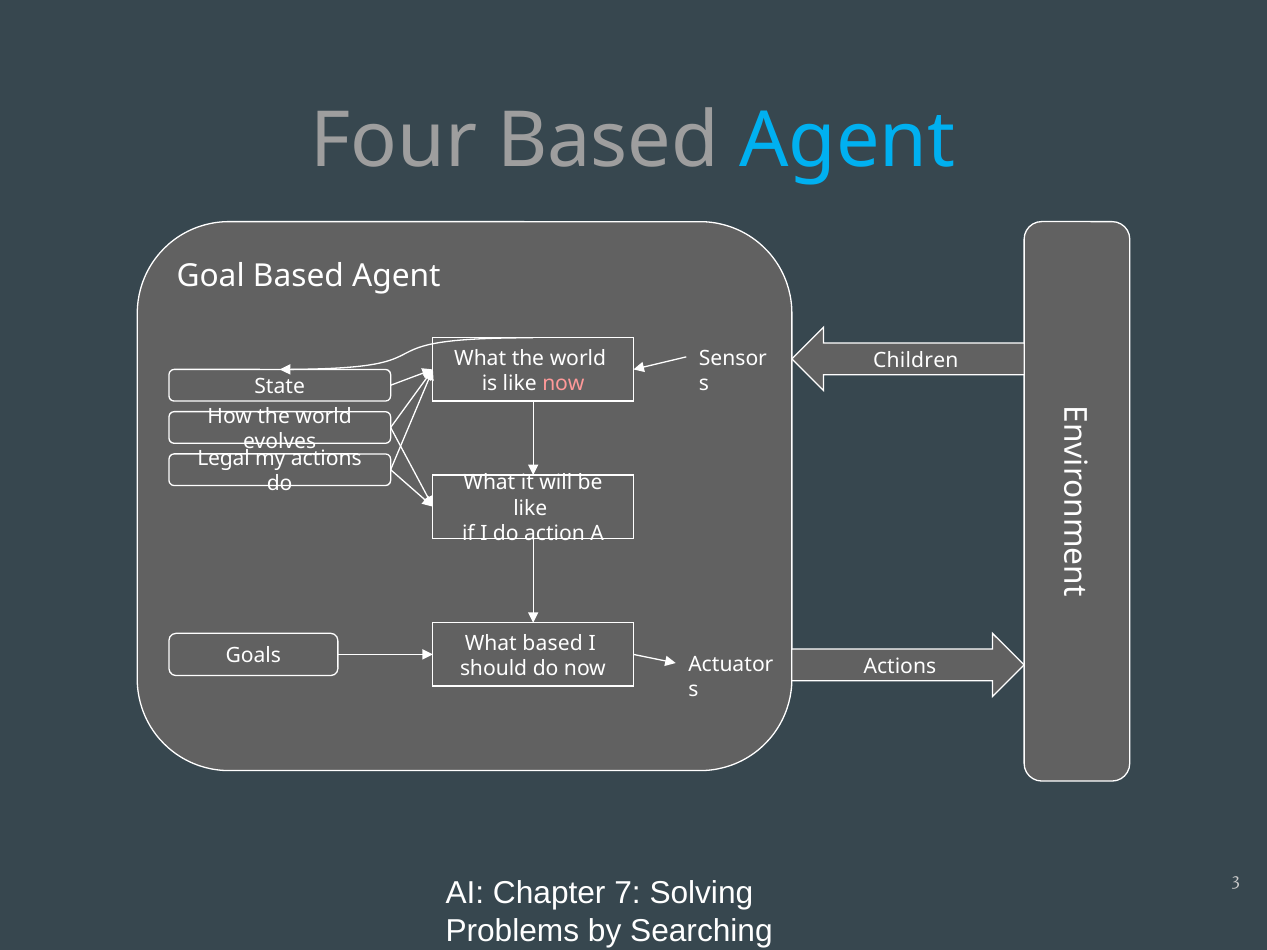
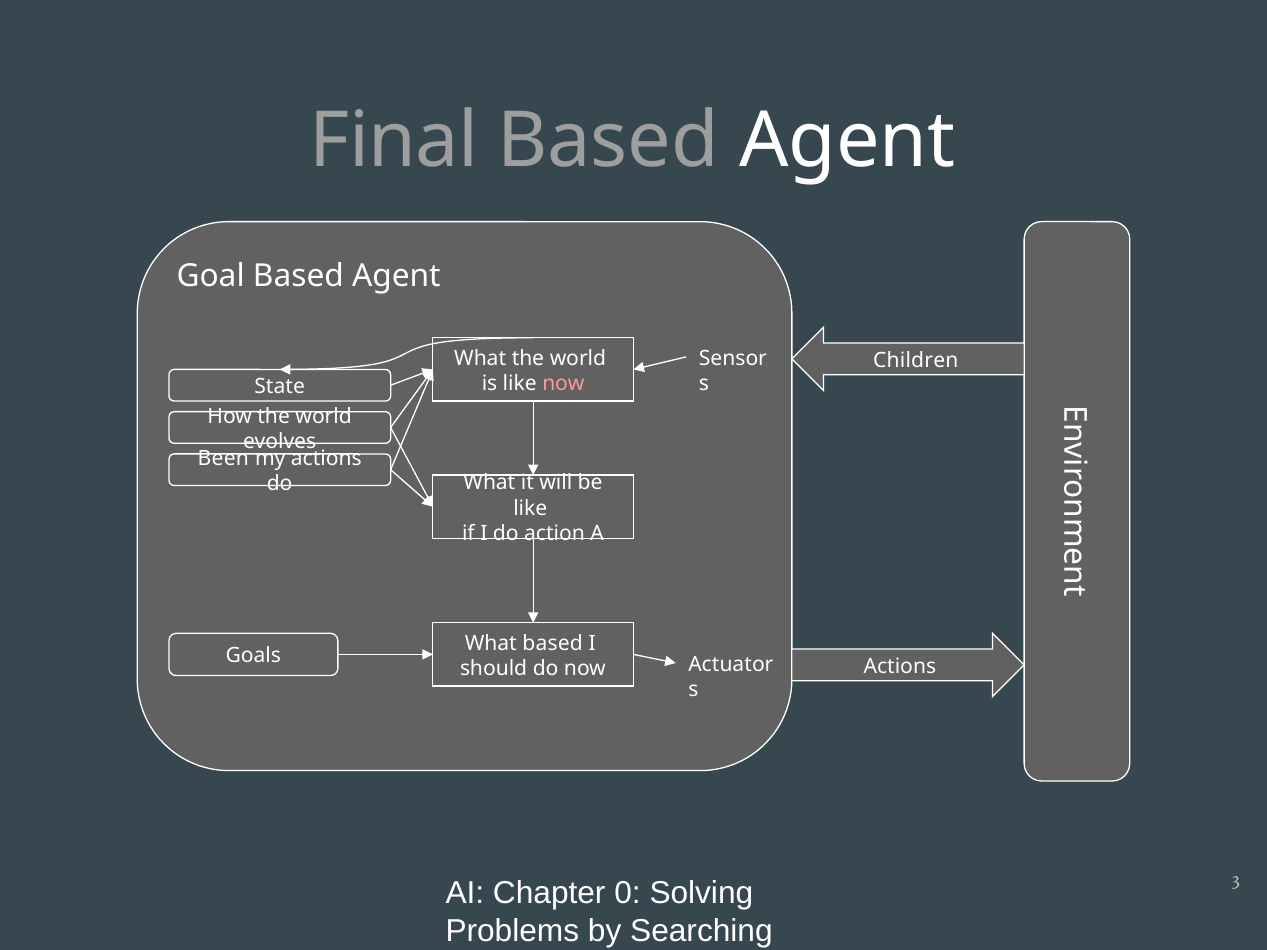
Four: Four -> Final (394, 141)
Agent colour: light blue -> white (847, 141)
Legal: Legal -> Been (223, 459)
7: 7 -> 0 (627, 893)
